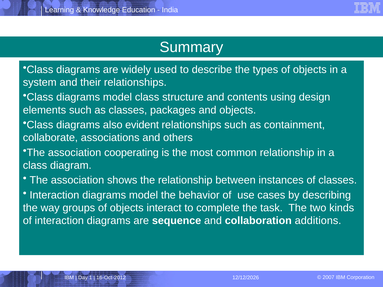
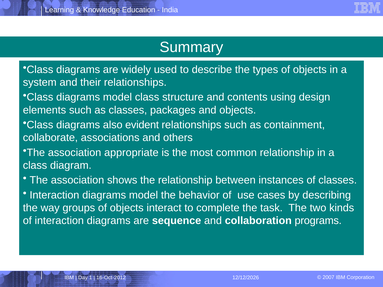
cooperating: cooperating -> appropriate (131, 153)
additions: additions -> programs (318, 221)
